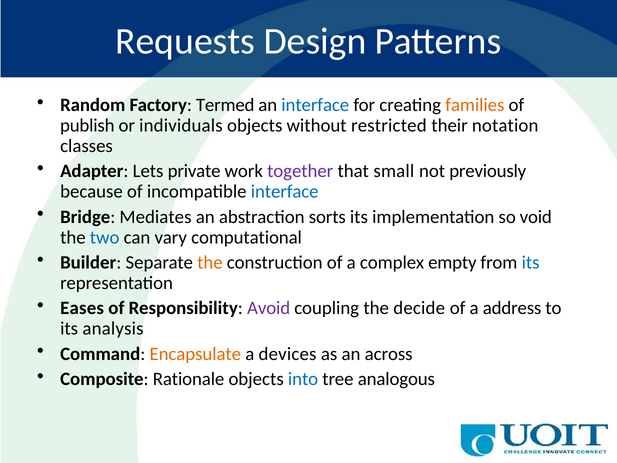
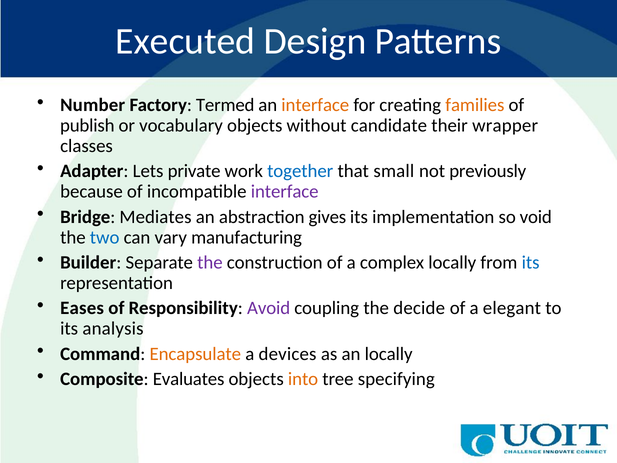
Requests: Requests -> Executed (185, 41)
Random: Random -> Number (93, 105)
interface colour: blue -> orange (315, 105)
individuals: individuals -> vocabulary (181, 126)
restricted: restricted -> candidate (389, 126)
notation: notation -> wrapper (505, 126)
together colour: purple -> blue (300, 171)
interface colour: blue -> purple (285, 192)
sorts: sorts -> gives (327, 217)
computational: computational -> manufacturing (247, 237)
the colour: orange -> purple (210, 262)
complex empty: empty -> locally (452, 262)
address: address -> elegant (512, 308)
an across: across -> locally (389, 354)
Rationale: Rationale -> Evaluates (189, 379)
into colour: blue -> orange (303, 379)
analogous: analogous -> specifying (396, 379)
